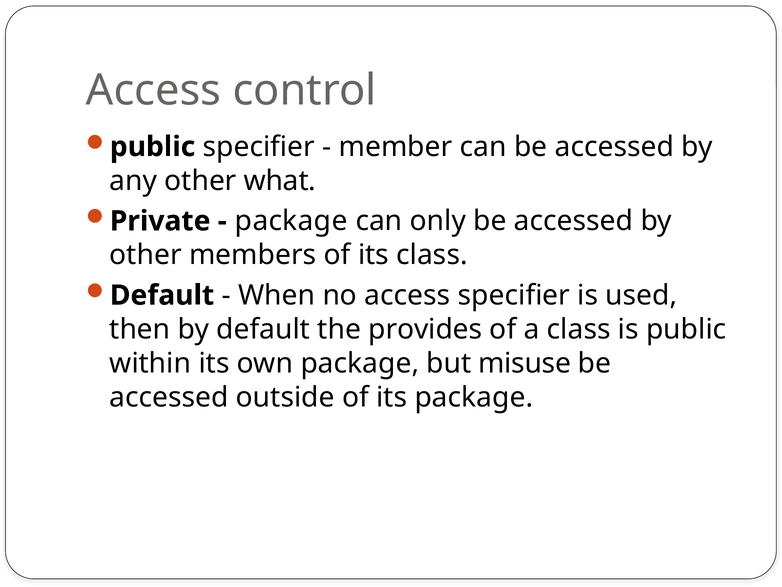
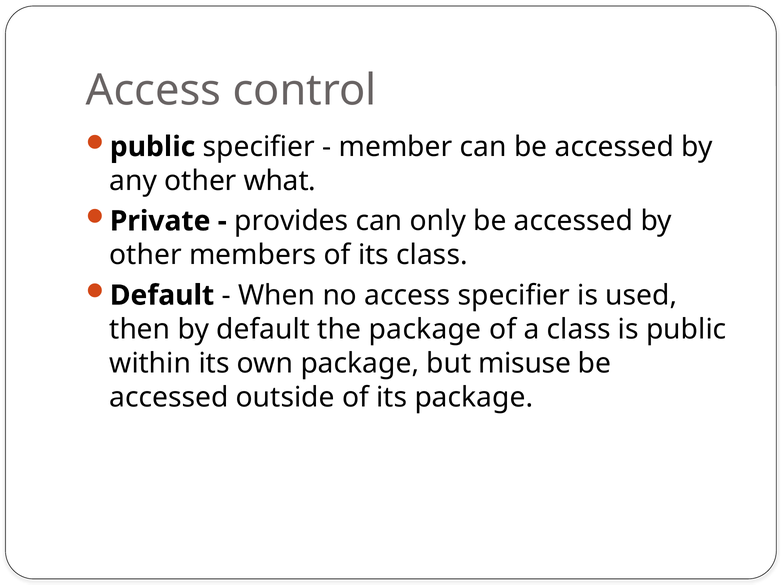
package: package -> provides (291, 221)
the provides: provides -> package (425, 329)
